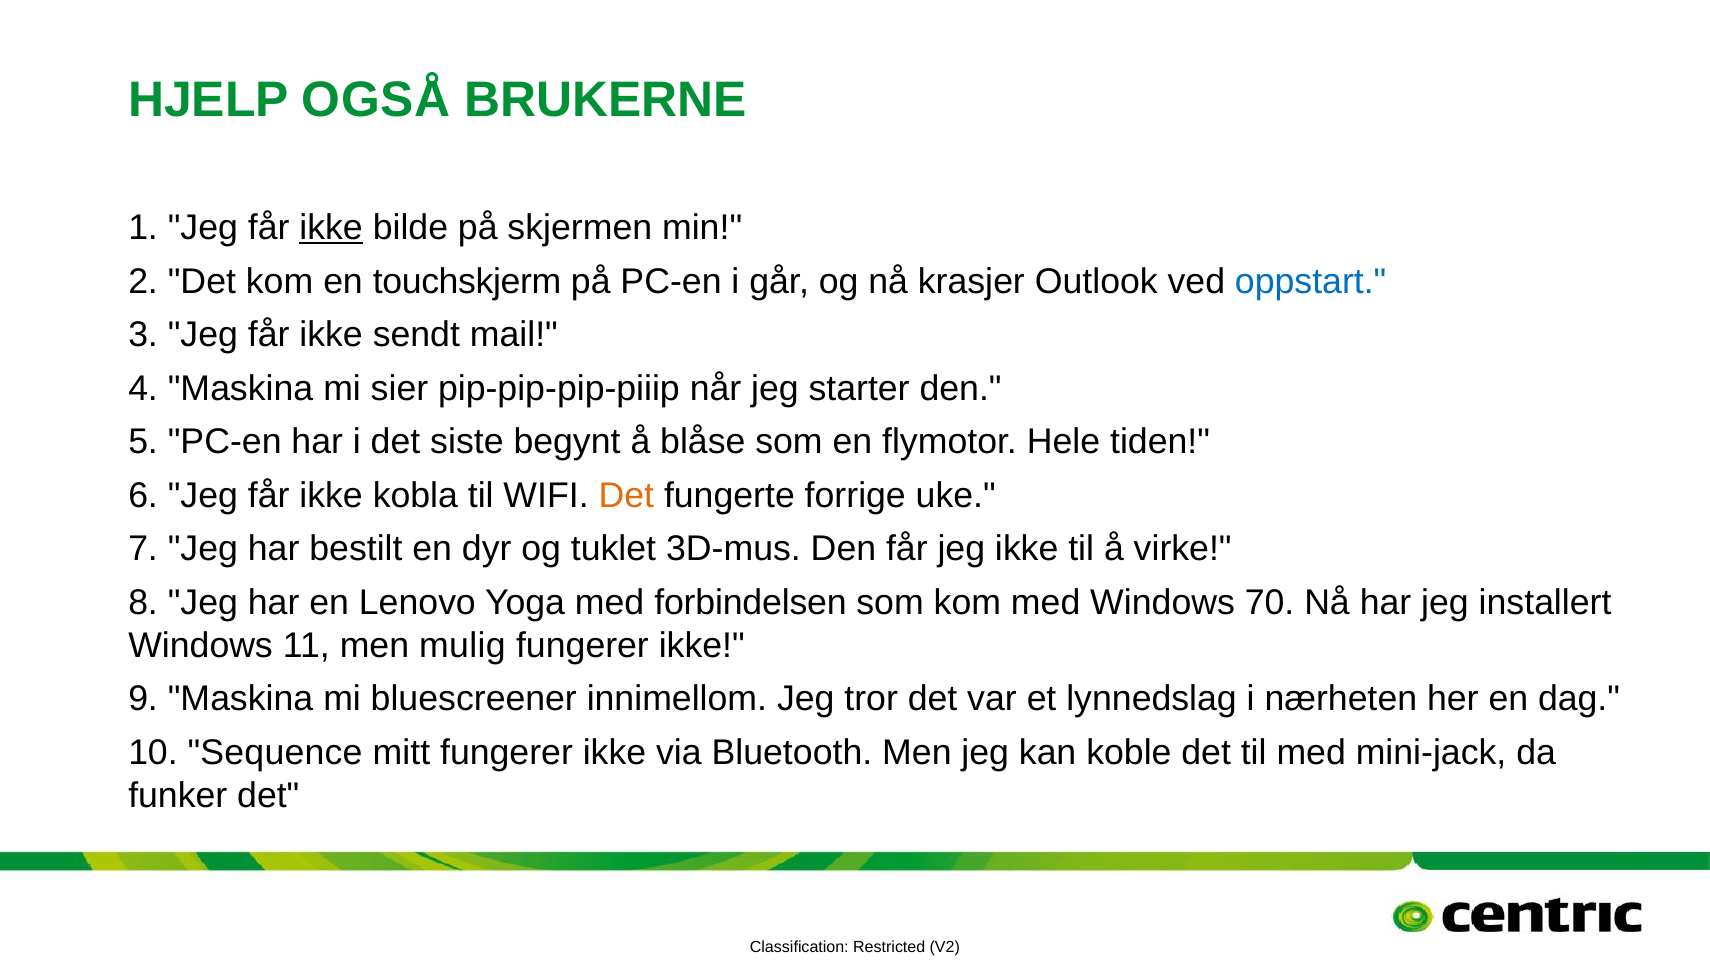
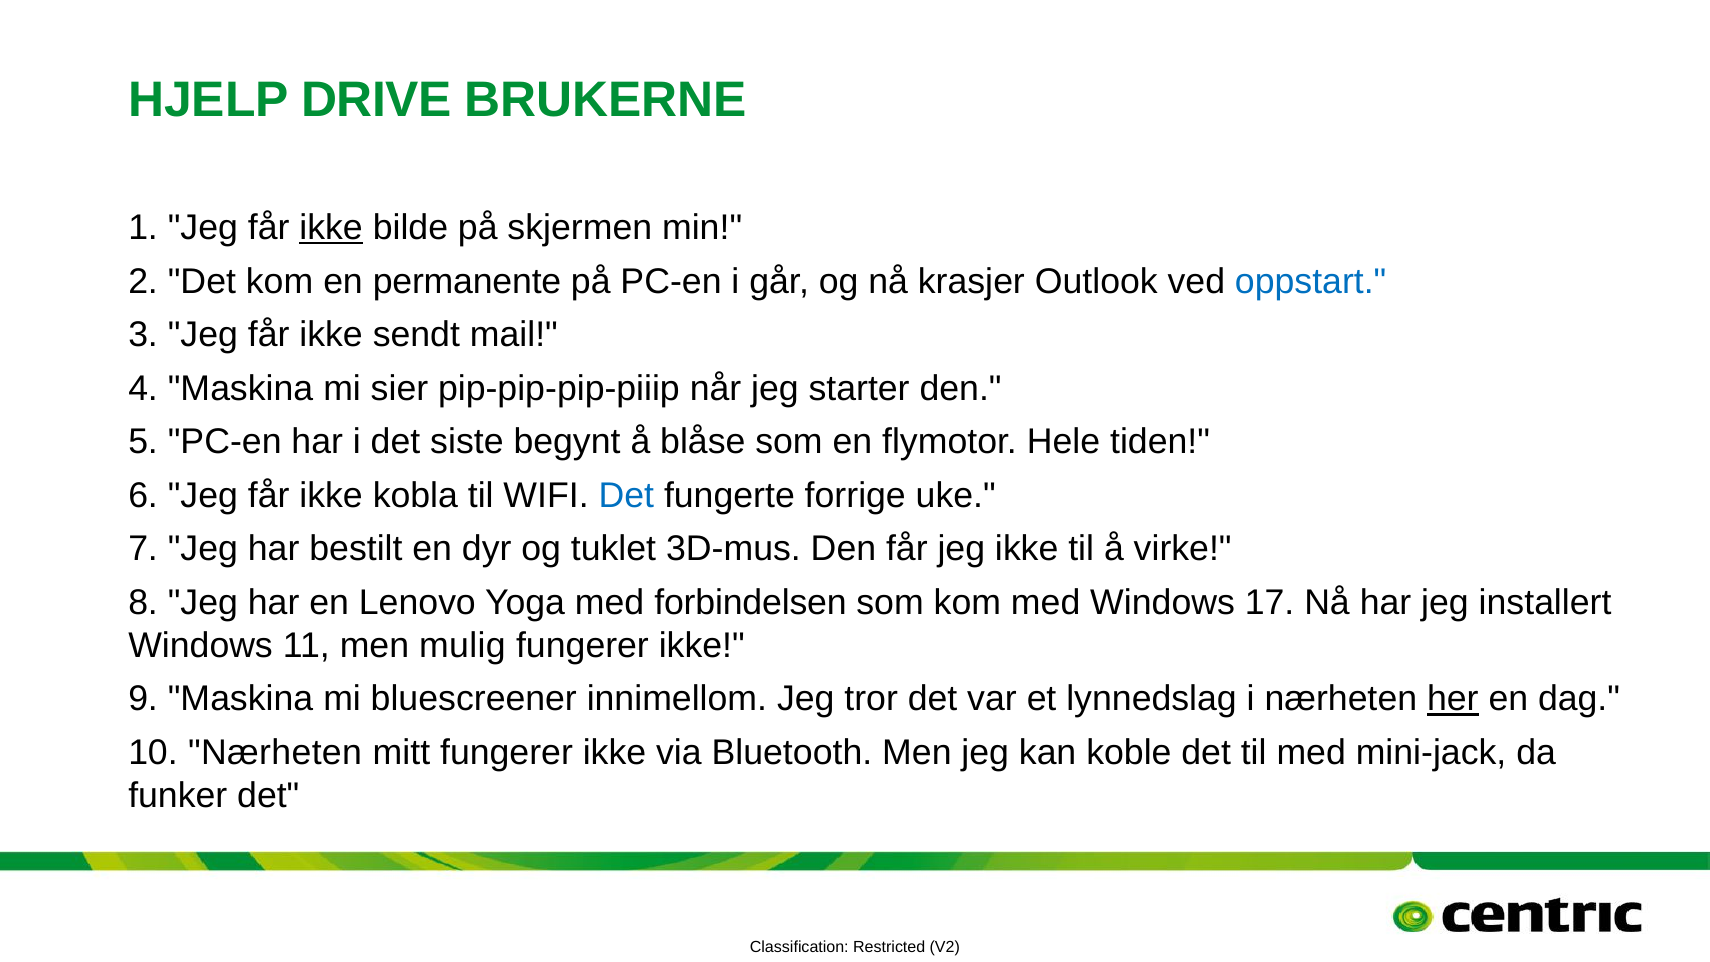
OGSÅ: OGSÅ -> DRIVE (377, 100)
touchskjerm: touchskjerm -> permanente (467, 282)
Det colour: orange -> blue (626, 496)
70: 70 -> 17 (1270, 603)
her underline: none -> present (1453, 699)
10 Sequence: Sequence -> Nærheten (275, 753)
